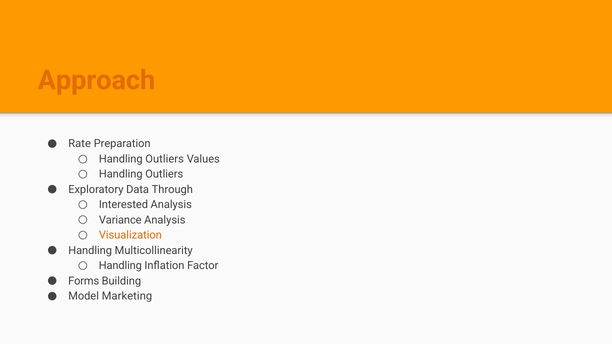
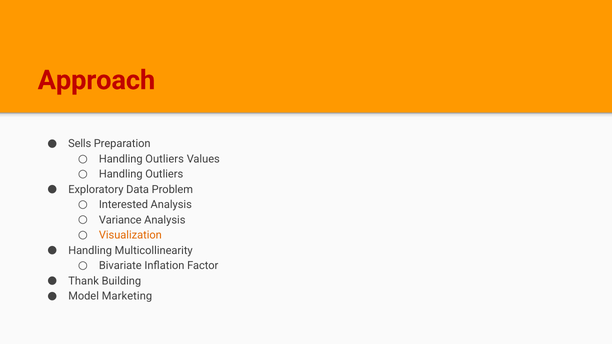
Approach colour: orange -> red (96, 80)
Rate: Rate -> Sells (80, 144)
Through: Through -> Problem (172, 190)
Handling: Handling -> Bivariate (120, 266)
Forms: Forms -> Thank (84, 281)
